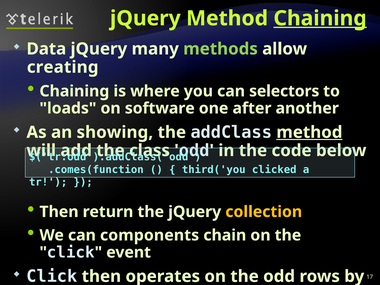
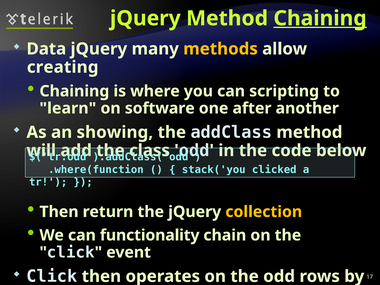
methods colour: light green -> yellow (221, 49)
selectors: selectors -> scripting (284, 91)
loads: loads -> learn (68, 108)
method underline: present -> none (309, 132)
.comes(function: .comes(function -> .where(function (96, 170)
third('you: third('you -> stack('you (214, 170)
components: components -> functionality (150, 235)
